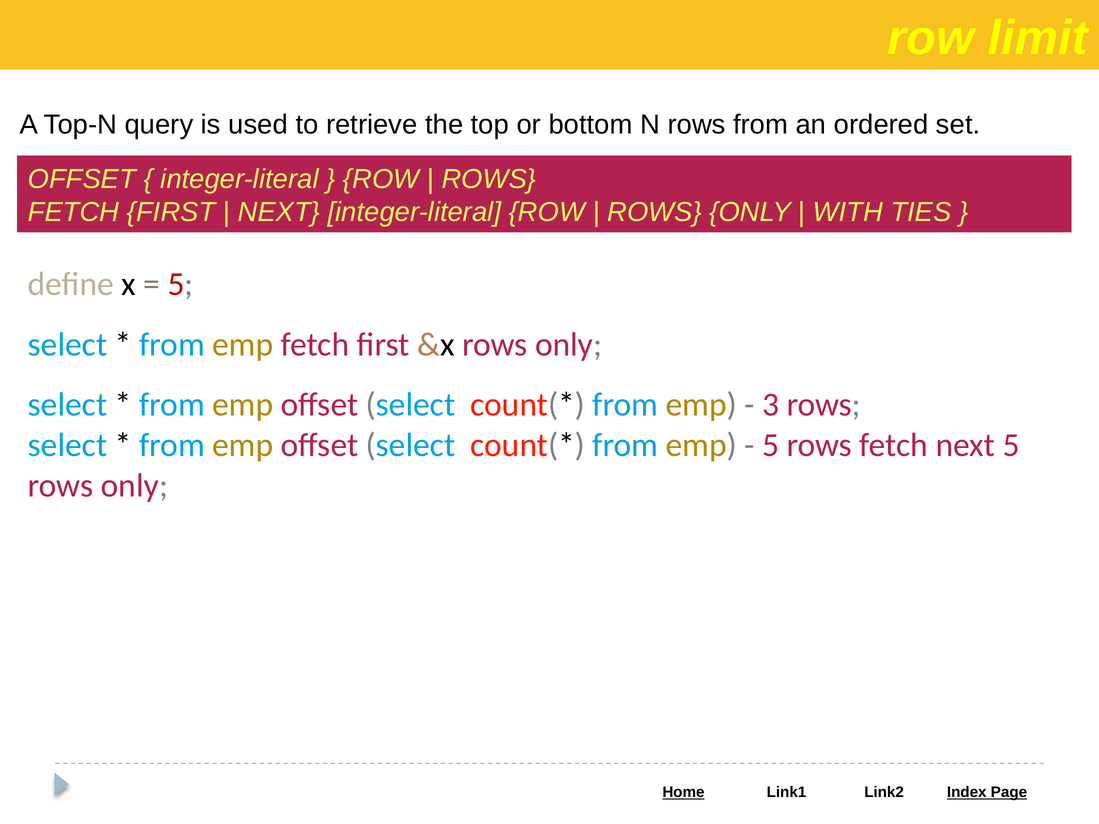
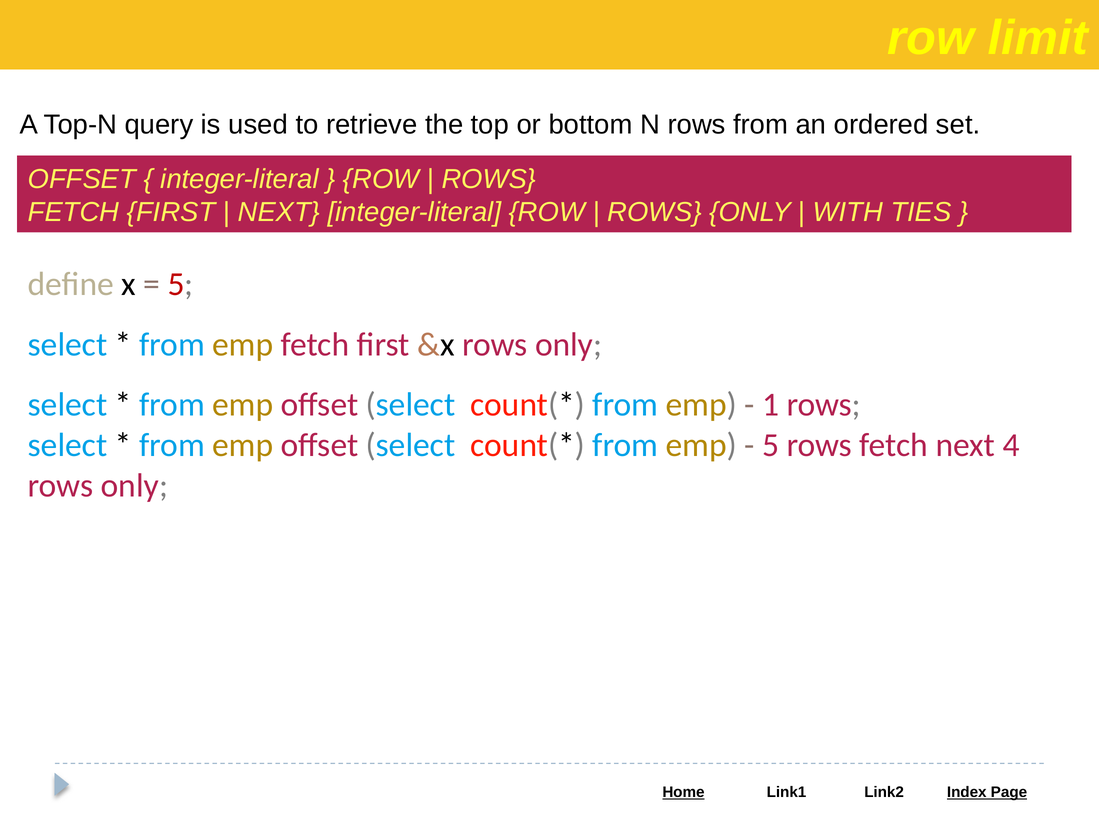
3: 3 -> 1 (771, 405)
next 5: 5 -> 4 (1011, 445)
